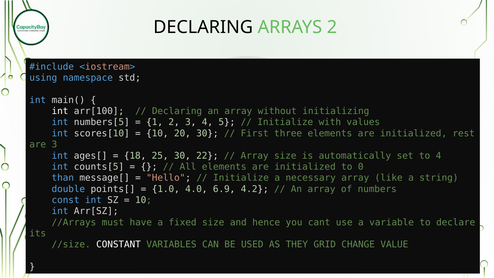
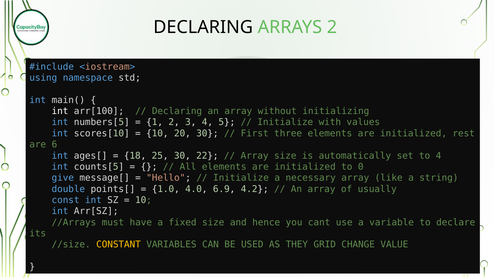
are 3: 3 -> 6 (54, 144)
than: than -> give (63, 178)
numbers: numbers -> usually (377, 189)
CONSTANT colour: white -> yellow (118, 244)
